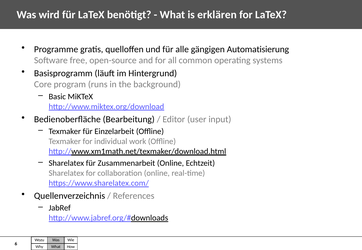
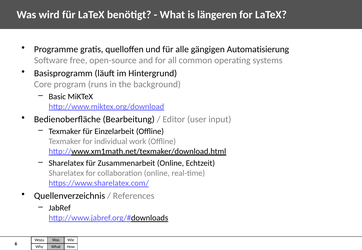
erklären: erklären -> längeren (217, 15)
